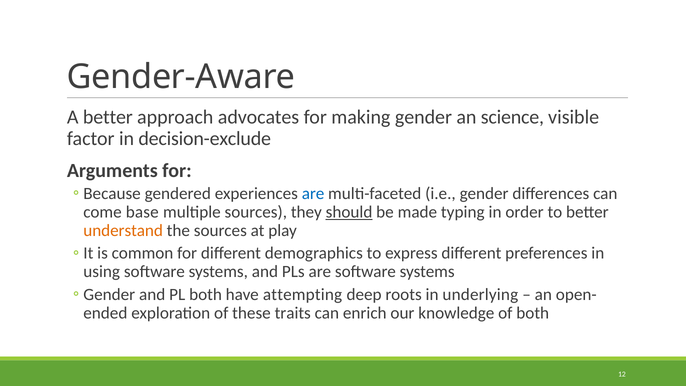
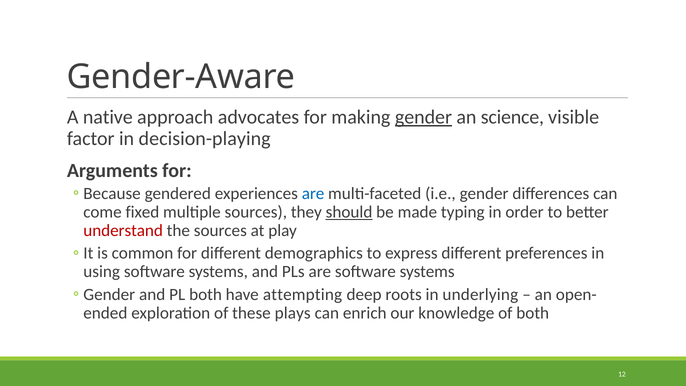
A better: better -> native (108, 117)
gender underline: none -> present (423, 117)
decision-exclude: decision-exclude -> decision-playing (205, 139)
base: base -> fixed (142, 212)
understand colour: orange -> red (123, 230)
traits: traits -> plays (293, 313)
